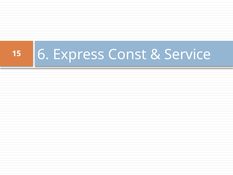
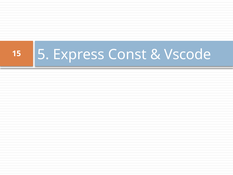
6: 6 -> 5 (43, 54)
Service: Service -> Vscode (188, 54)
